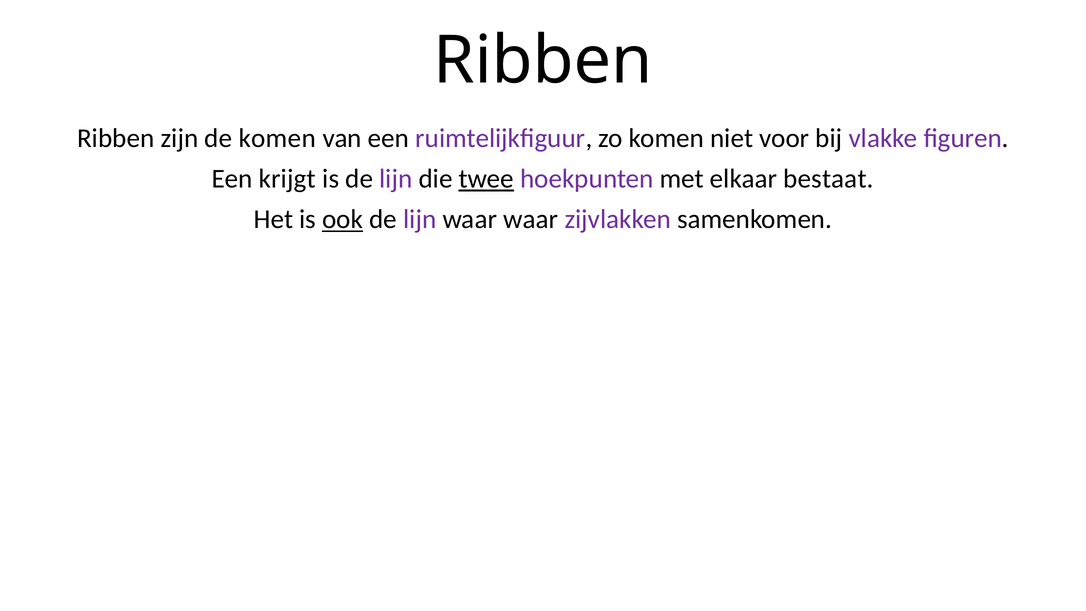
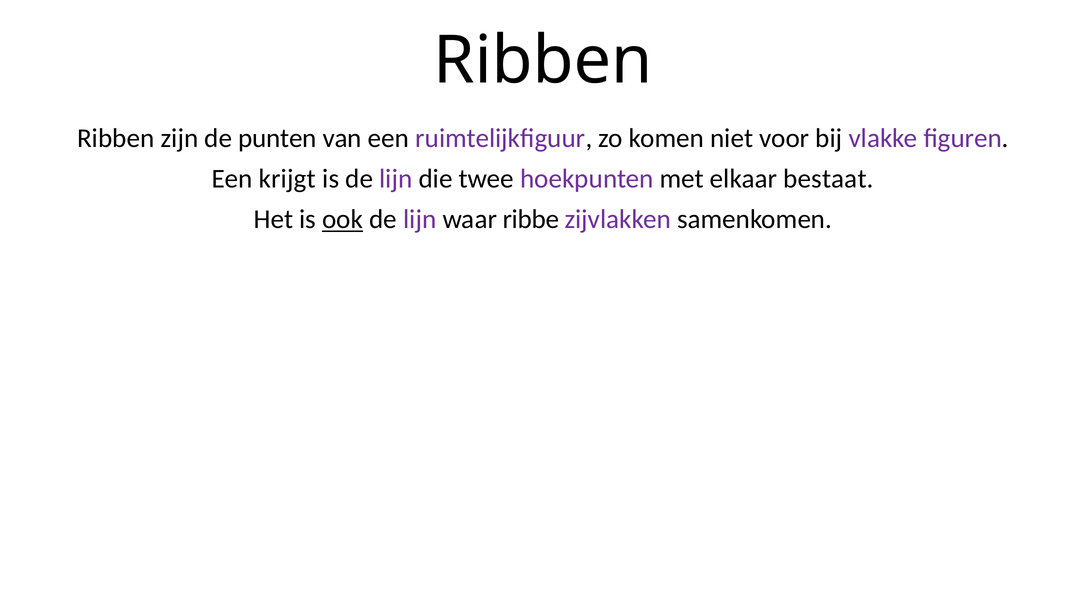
de komen: komen -> punten (278, 138)
twee underline: present -> none (486, 179)
waar waar: waar -> ribbe (531, 219)
